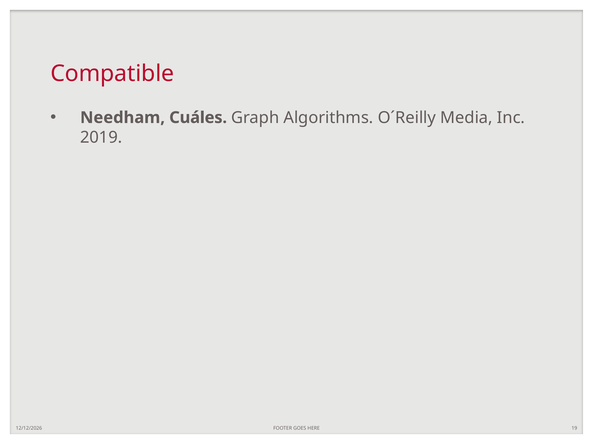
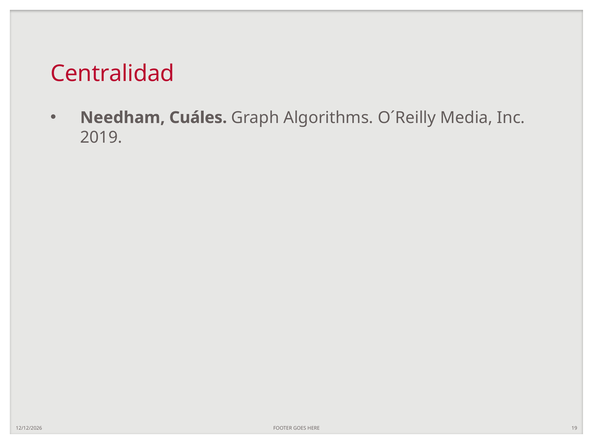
Compatible: Compatible -> Centralidad (112, 74)
